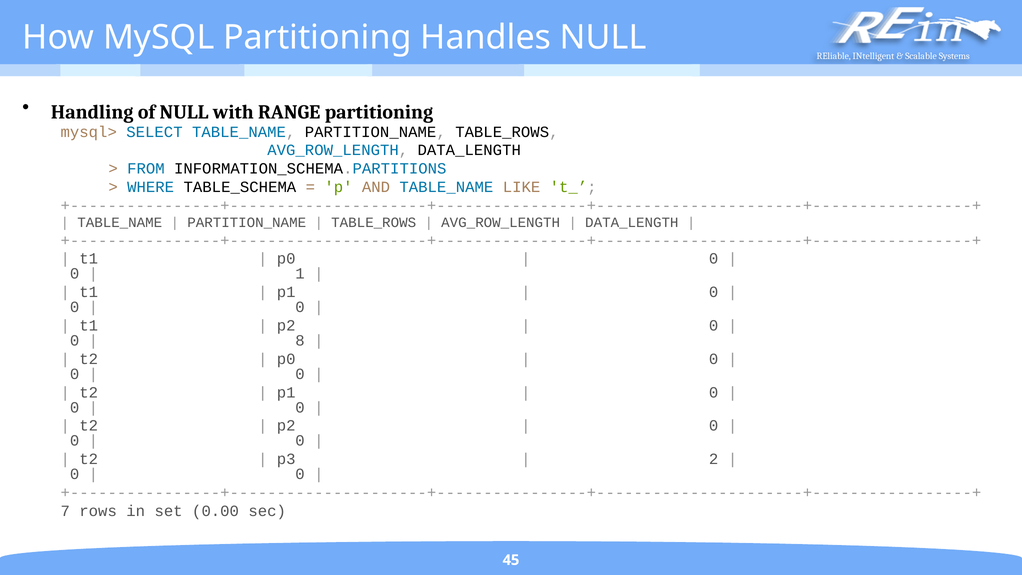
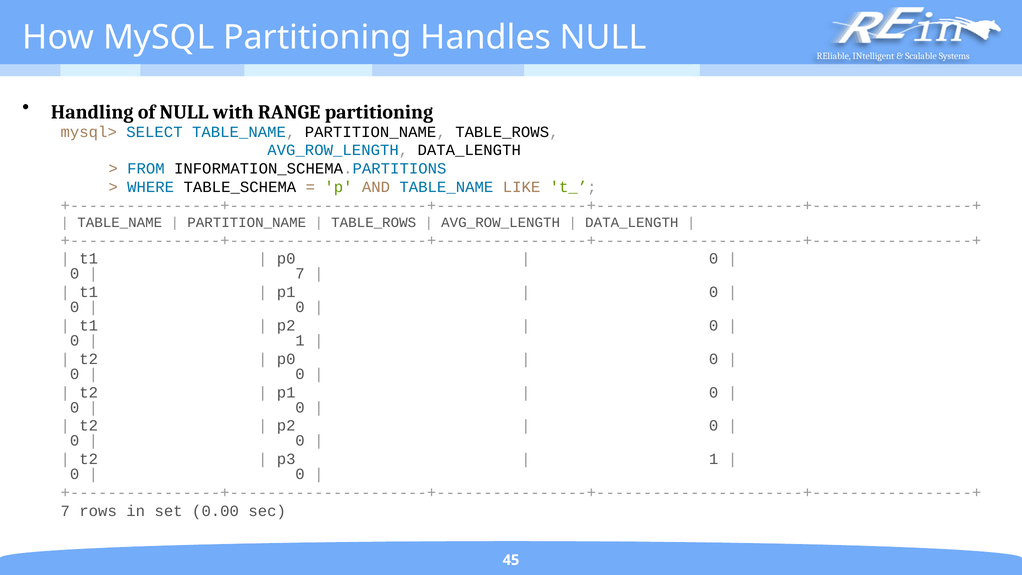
1: 1 -> 7 (300, 274)
8: 8 -> 1 (300, 341)
2: 2 -> 1 (714, 459)
